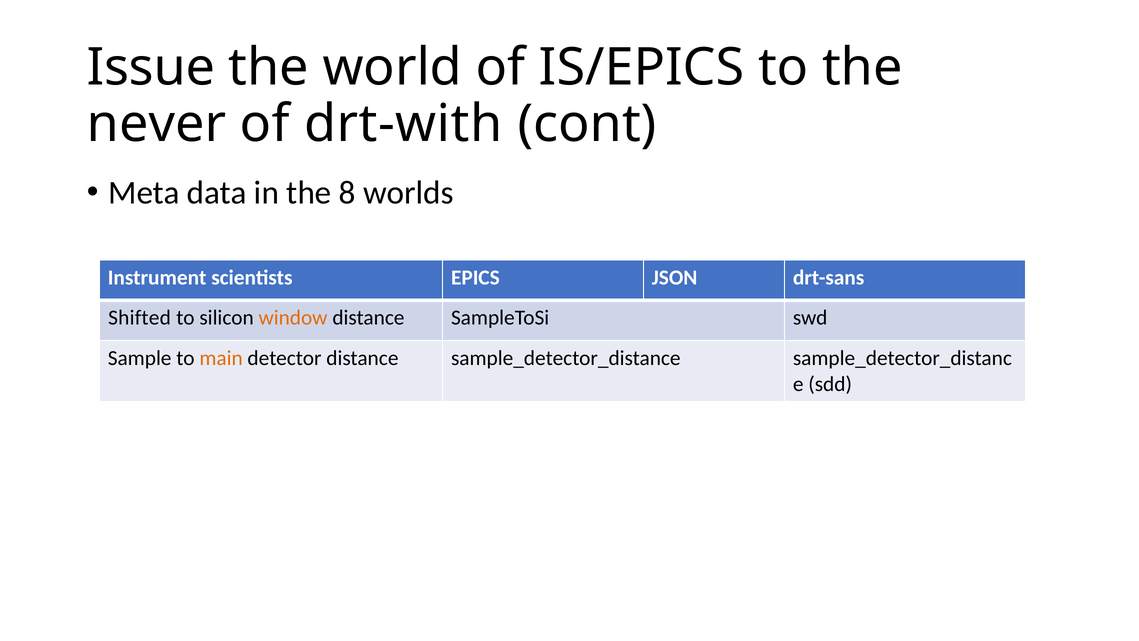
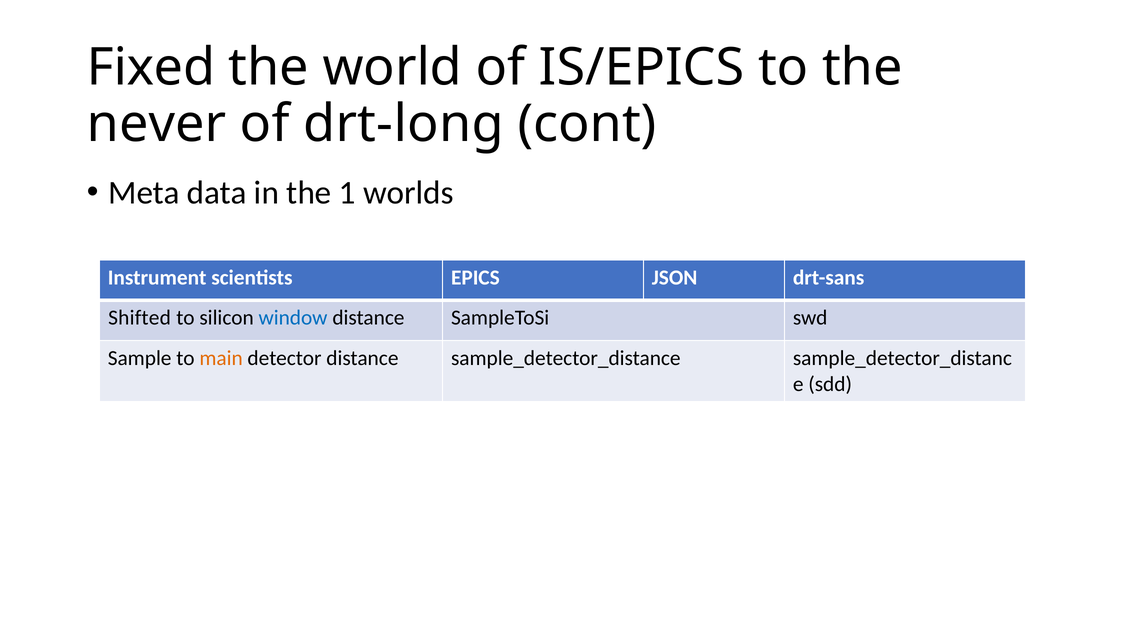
Issue: Issue -> Fixed (151, 67)
drt-with: drt-with -> drt-long (403, 124)
8: 8 -> 1 (347, 193)
window colour: orange -> blue (293, 318)
